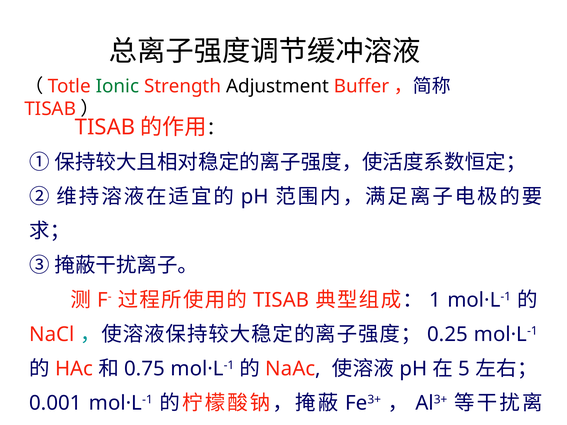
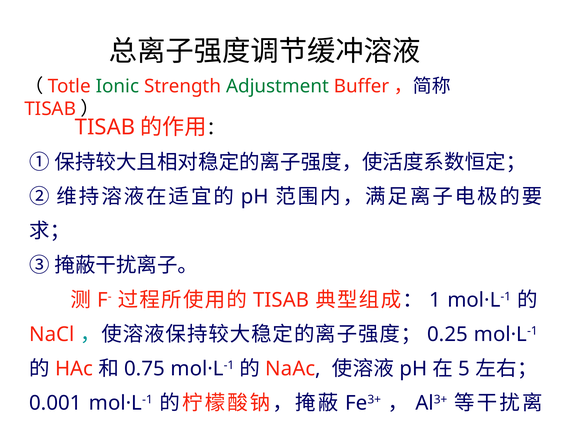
Adjustment colour: black -> green (278, 86)
